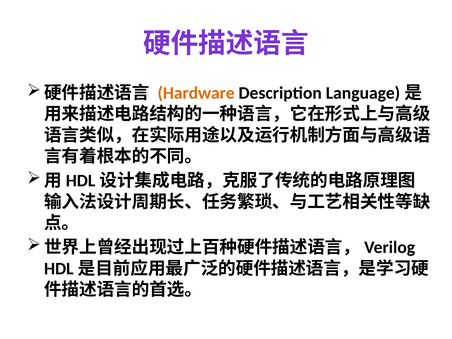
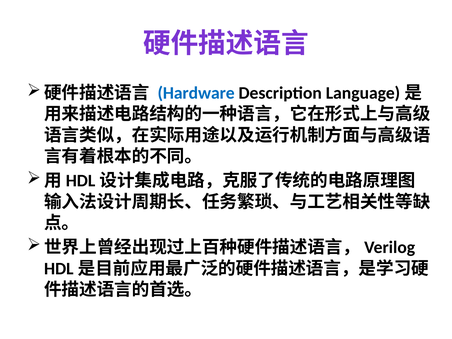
Hardware colour: orange -> blue (196, 93)
